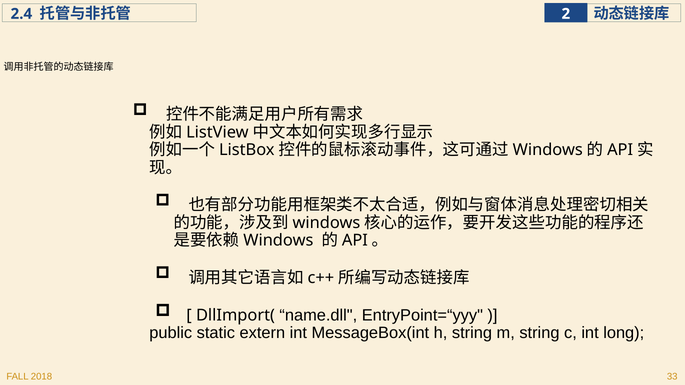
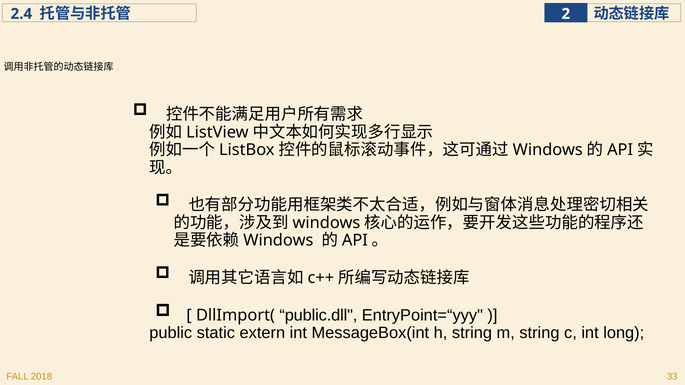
name.dll: name.dll -> public.dll (318, 315)
